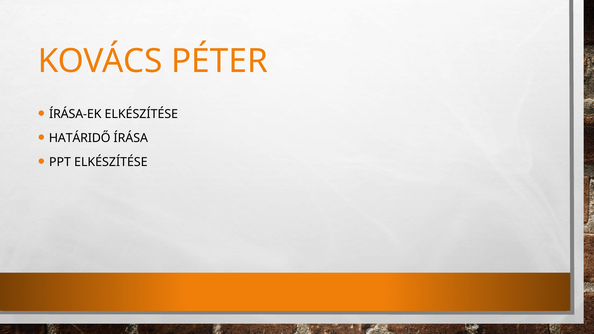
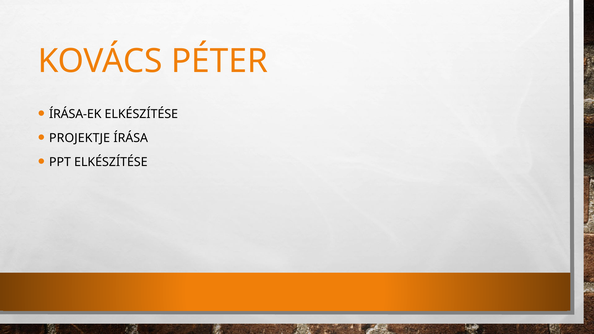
HATÁRIDŐ: HATÁRIDŐ -> PROJEKTJE (80, 138)
